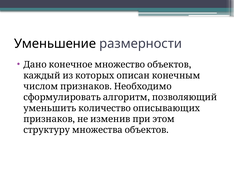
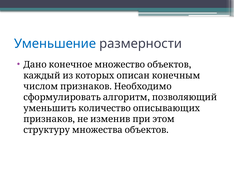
Уменьшение colour: black -> blue (55, 44)
